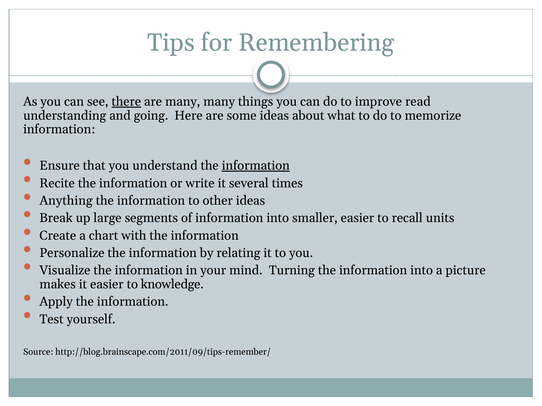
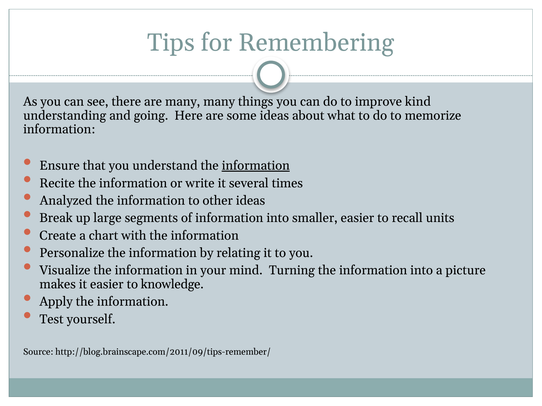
there underline: present -> none (126, 102)
read: read -> kind (418, 102)
Anything: Anything -> Analyzed (66, 201)
